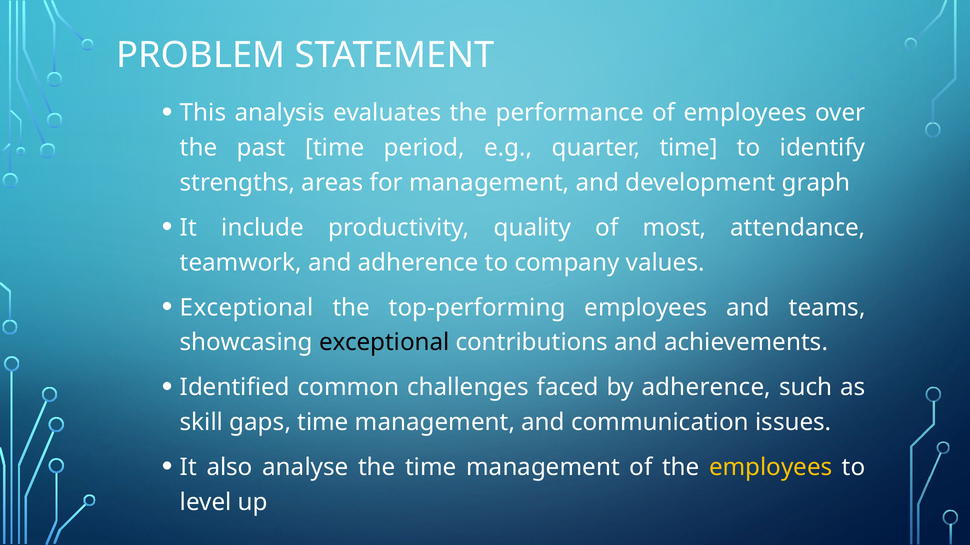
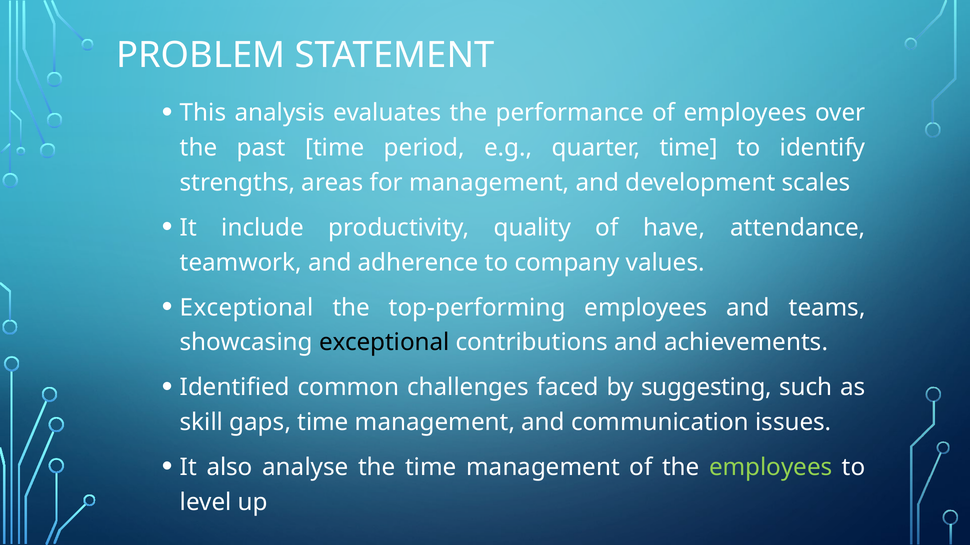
graph: graph -> scales (816, 183)
most: most -> have (674, 228)
by adherence: adherence -> suggesting (706, 388)
employees colour: yellow -> light green (771, 468)
